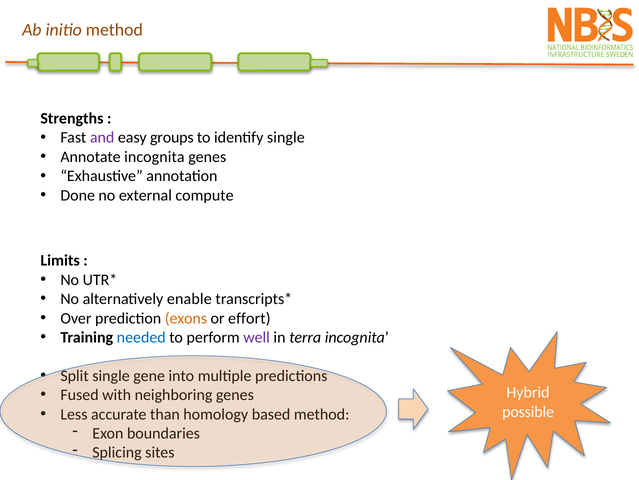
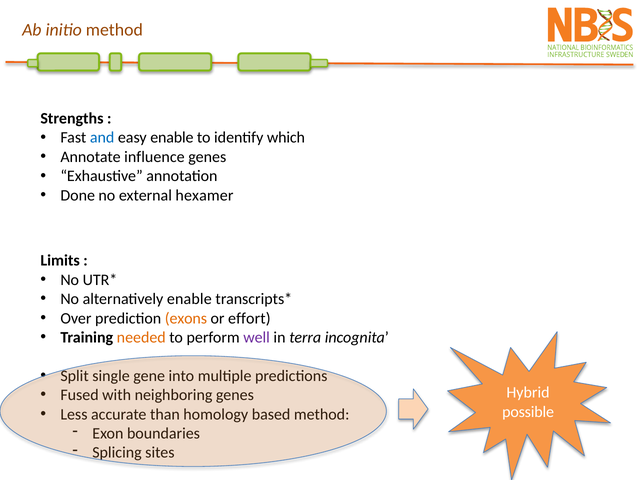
and colour: purple -> blue (102, 137)
easy groups: groups -> enable (172, 137)
identify single: single -> which (286, 137)
Annotate incognita: incognita -> influence (154, 157)
compute: compute -> hexamer (204, 195)
needed colour: blue -> orange (141, 337)
